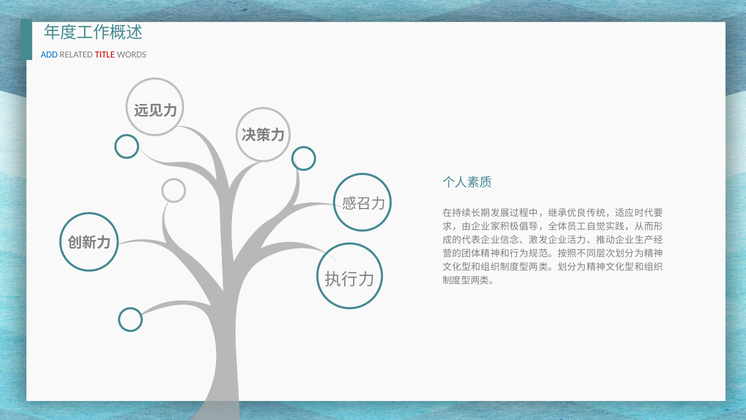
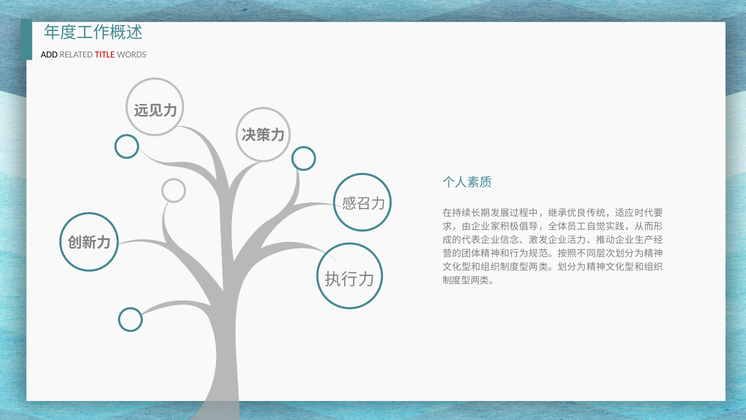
ADD colour: blue -> black (49, 54)
